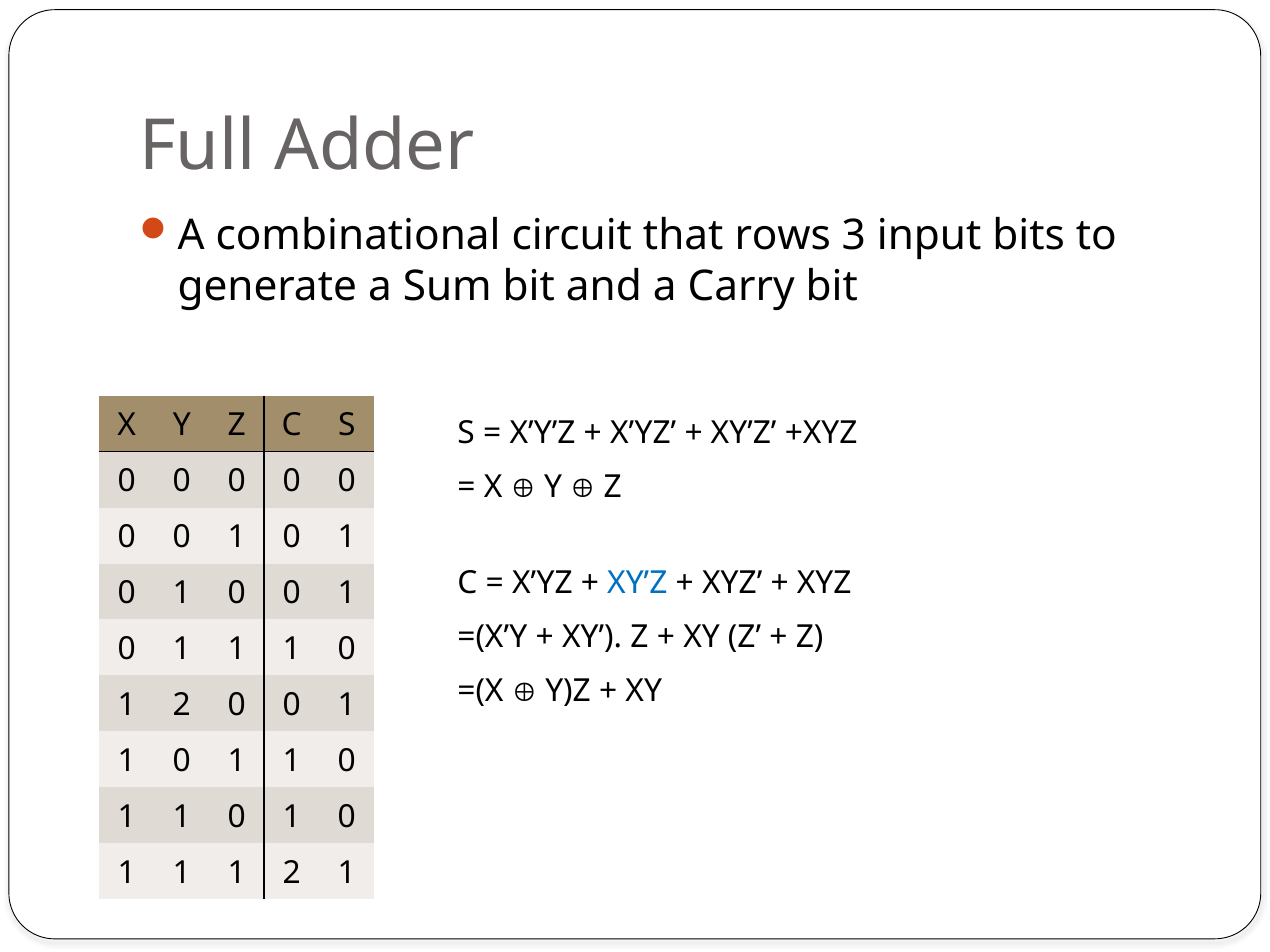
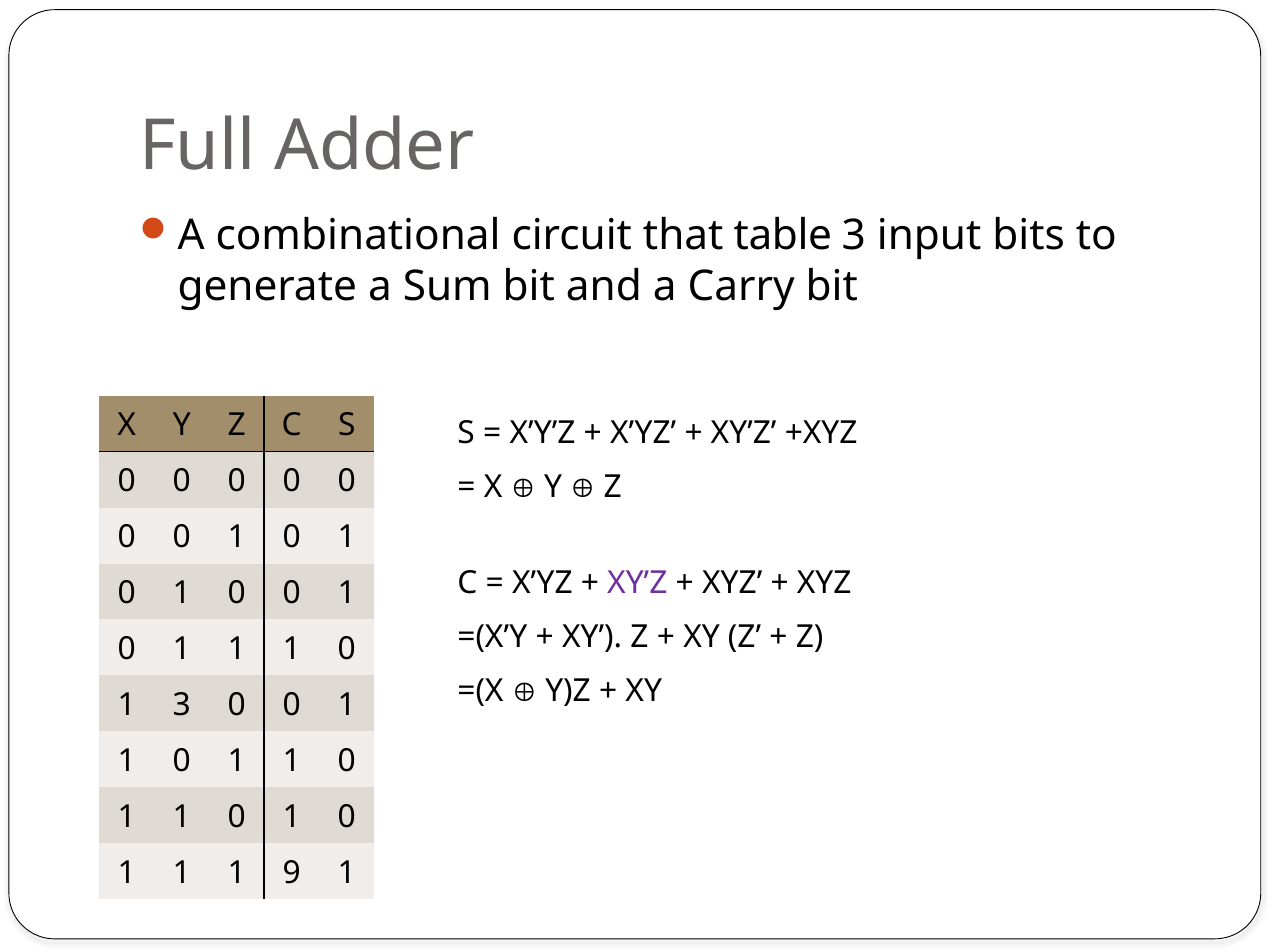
rows: rows -> table (783, 236)
XY’Z colour: blue -> purple (637, 584)
2: 2 -> 3 (182, 705)
1 1 2: 2 -> 9 (292, 873)
